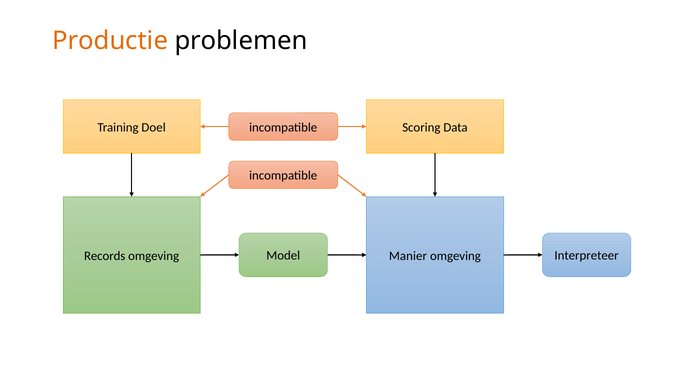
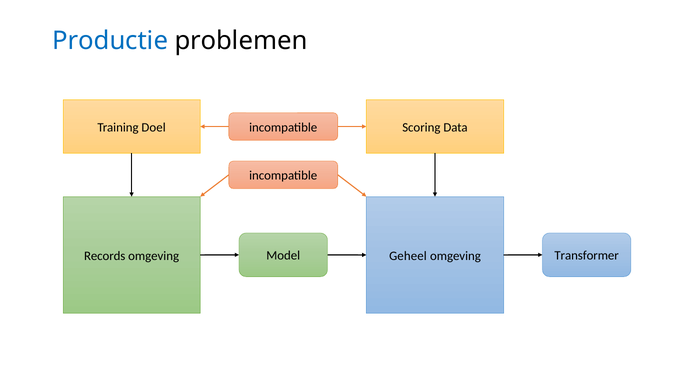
Productie colour: orange -> blue (110, 41)
Interpreteer: Interpreteer -> Transformer (587, 256)
Manier: Manier -> Geheel (408, 256)
